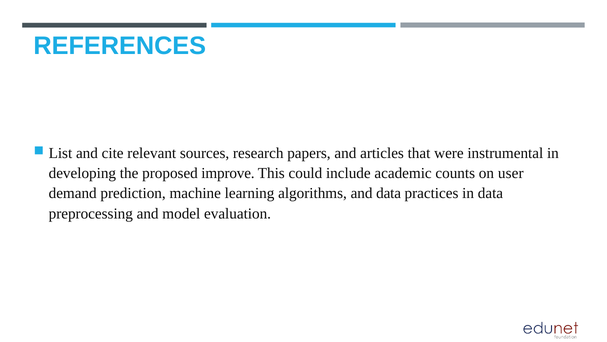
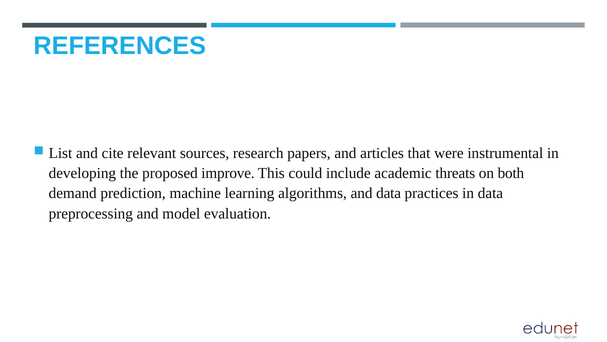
counts: counts -> threats (455, 173)
user: user -> both (511, 173)
